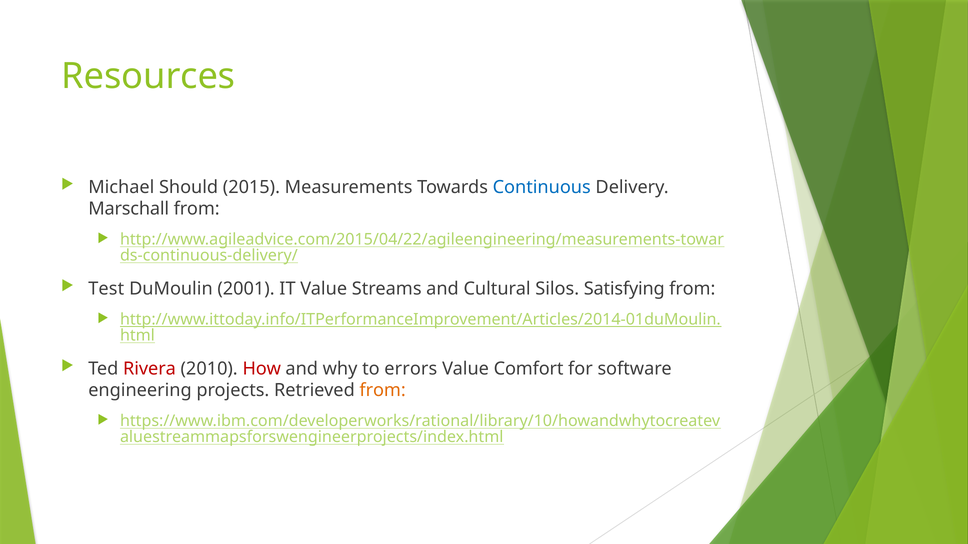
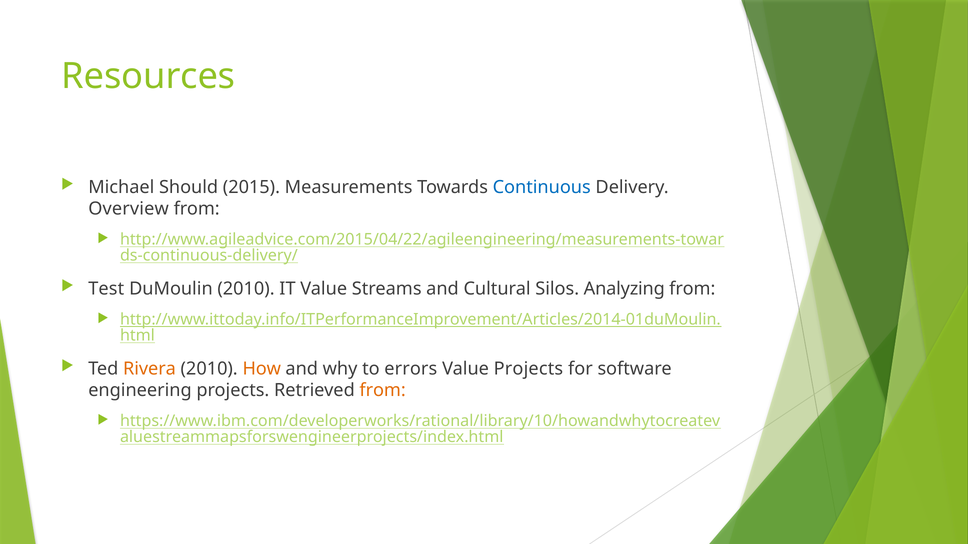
Marschall: Marschall -> Overview (129, 209)
DuMoulin 2001: 2001 -> 2010 (246, 289)
Satisfying: Satisfying -> Analyzing (624, 289)
Rivera colour: red -> orange (149, 369)
How colour: red -> orange (262, 369)
Value Comfort: Comfort -> Projects (528, 369)
